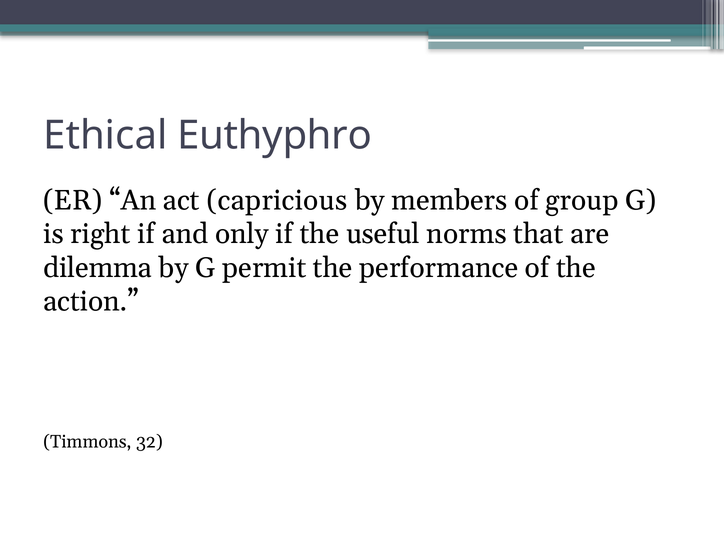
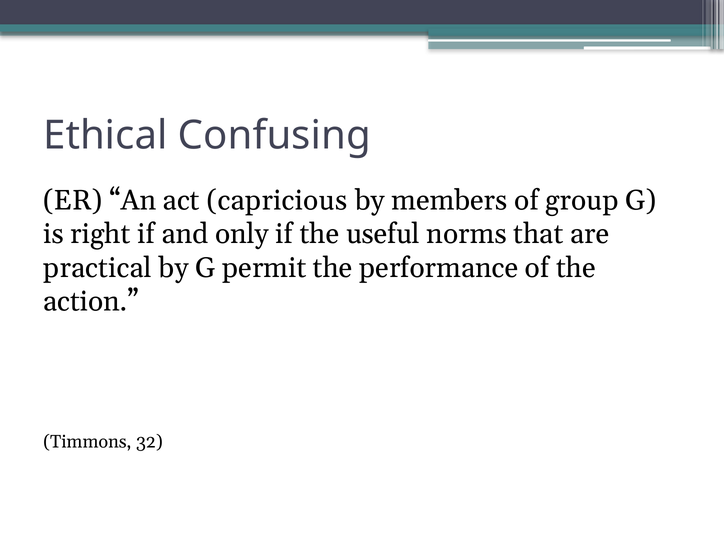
Euthyphro: Euthyphro -> Confusing (274, 136)
dilemma: dilemma -> practical (98, 268)
